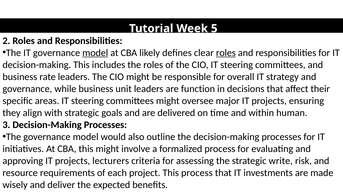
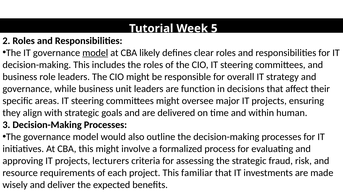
roles underline: present -> none (226, 53)
rate: rate -> role (48, 77)
write: write -> fraud (281, 161)
This process: process -> familiar (197, 173)
